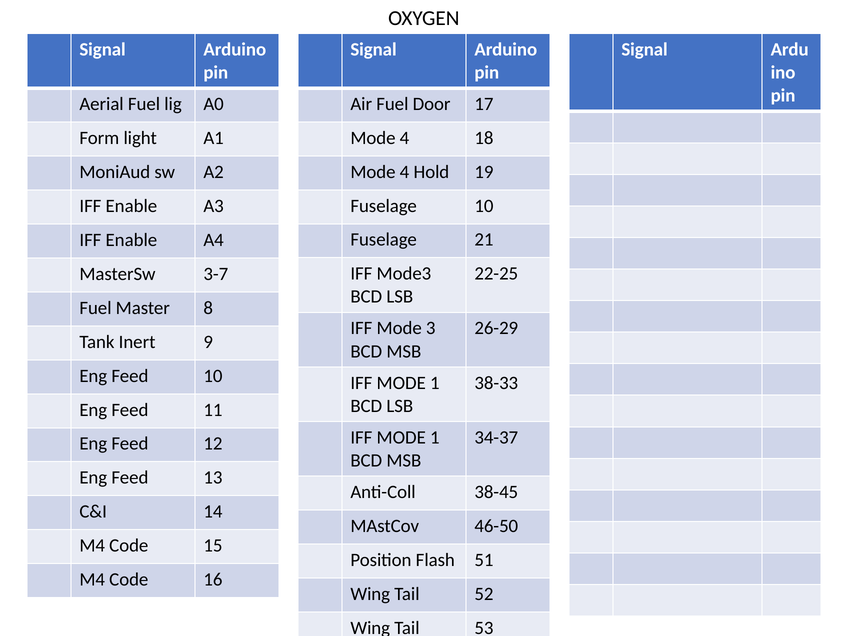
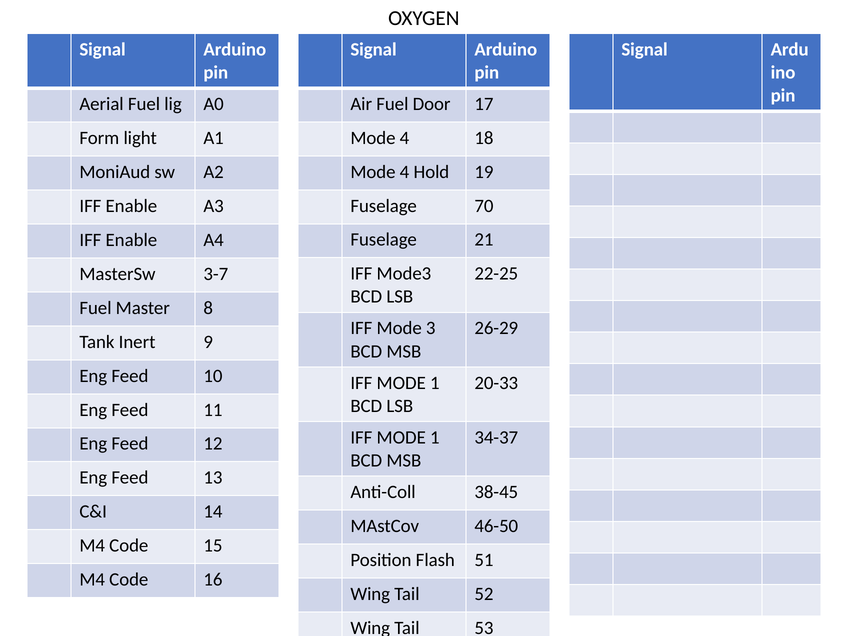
Fuselage 10: 10 -> 70 (484, 206)
38-33: 38-33 -> 20-33 (496, 383)
